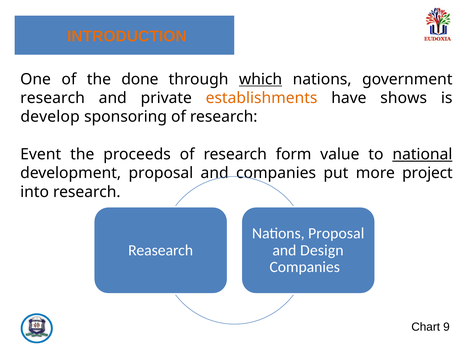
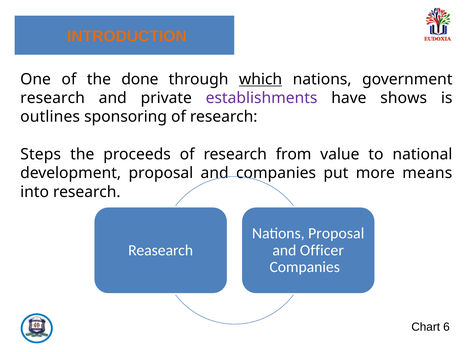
establishments colour: orange -> purple (262, 98)
develop: develop -> outlines (50, 117)
Event: Event -> Steps (41, 154)
form: form -> from (294, 154)
national underline: present -> none (422, 154)
project: project -> means (427, 173)
Design: Design -> Officer (322, 250)
9: 9 -> 6 (446, 327)
